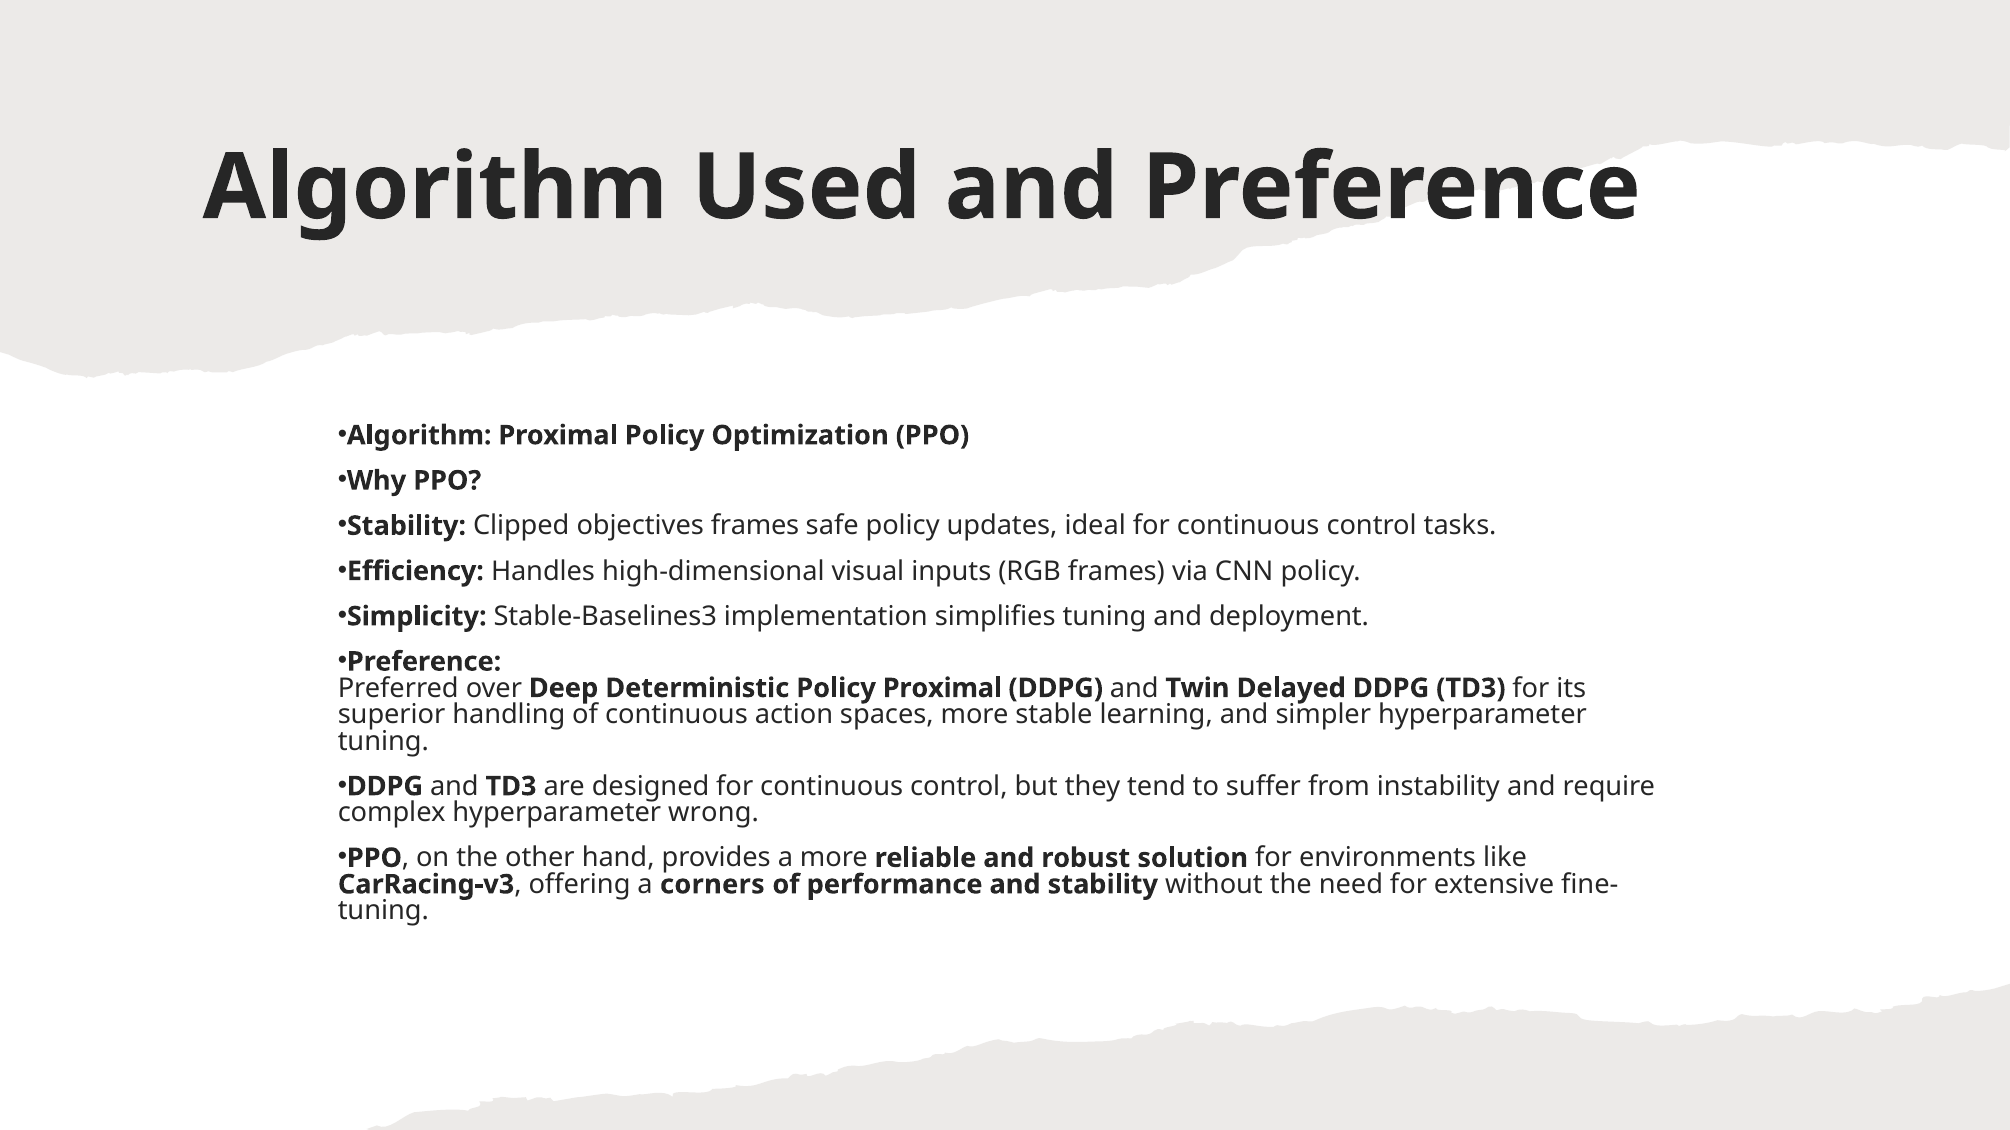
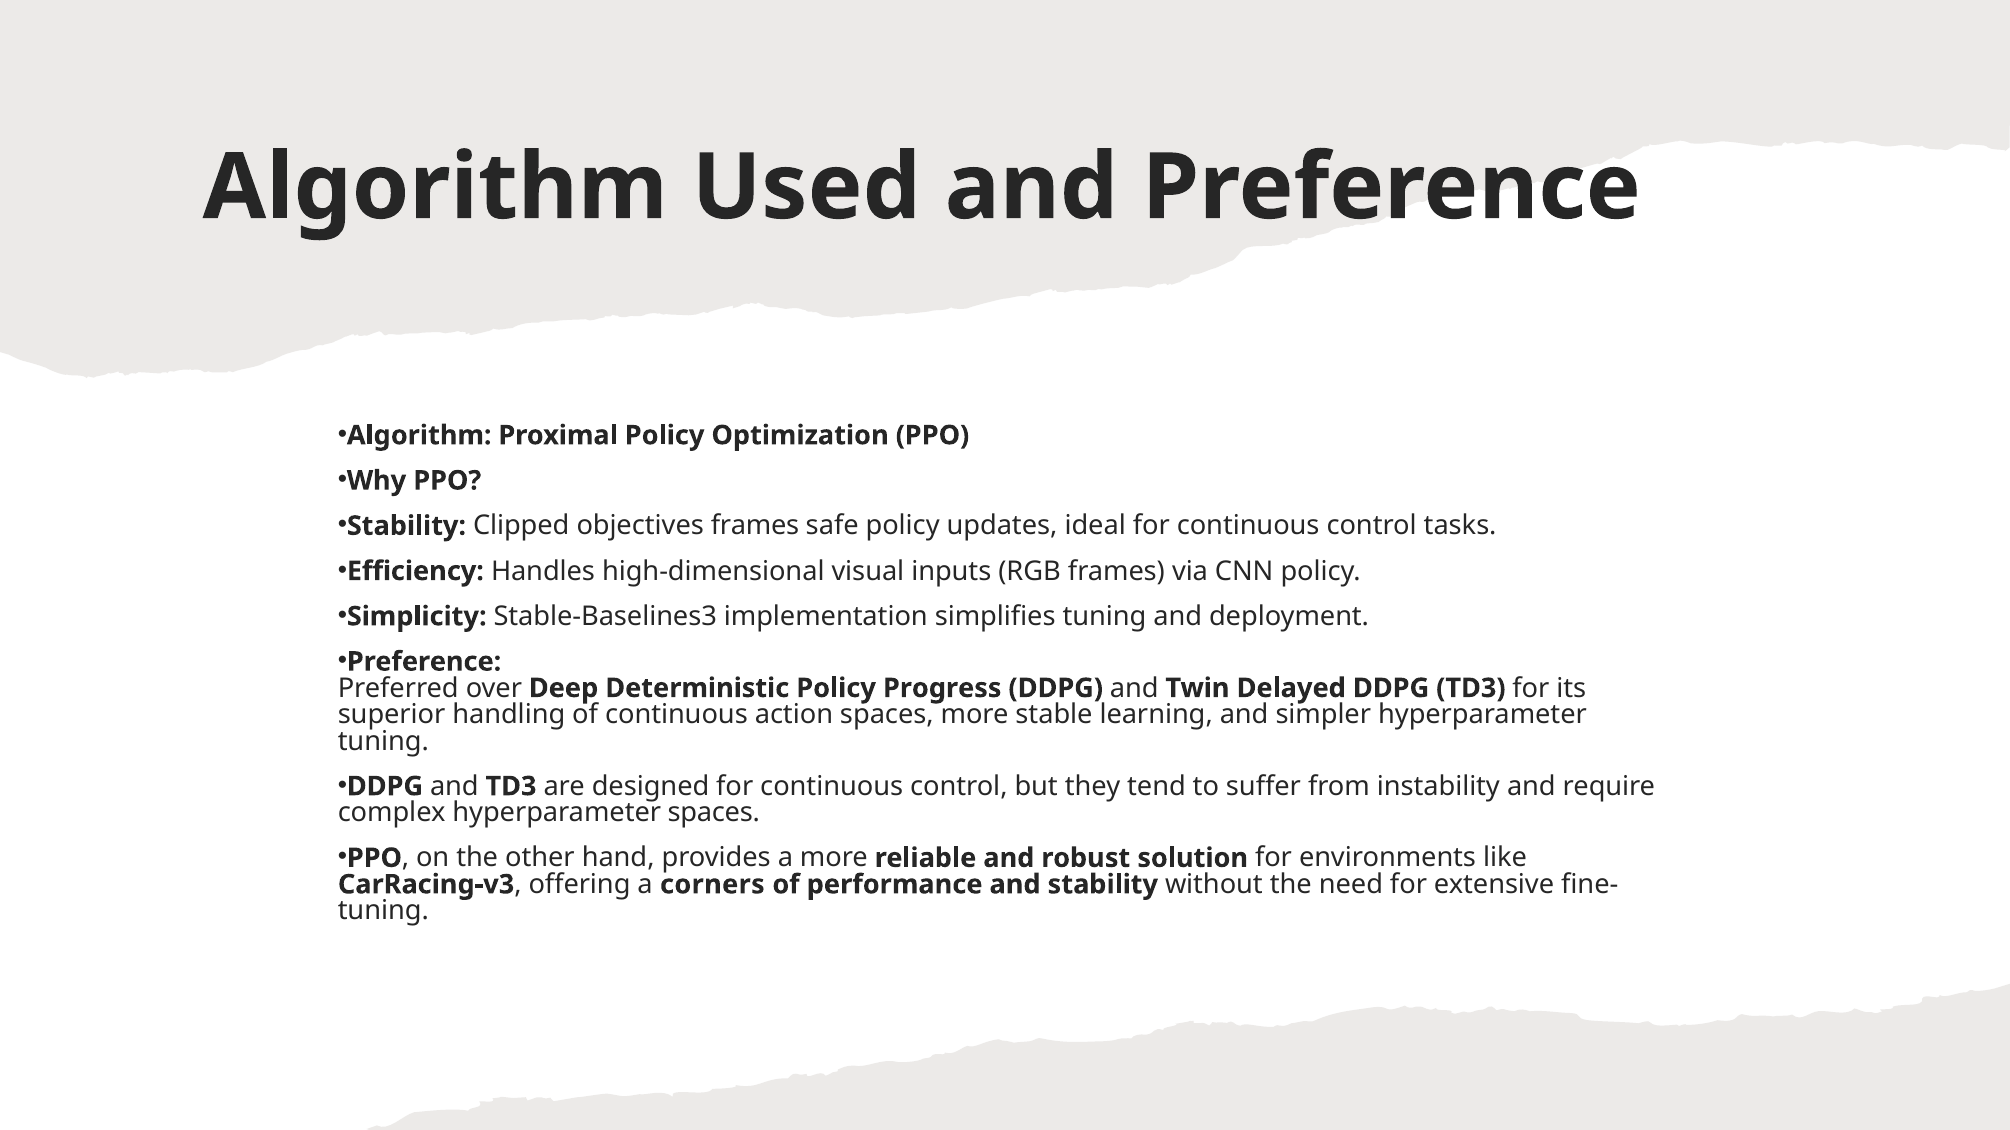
Policy Proximal: Proximal -> Progress (942, 688)
hyperparameter wrong: wrong -> spaces (714, 813)
